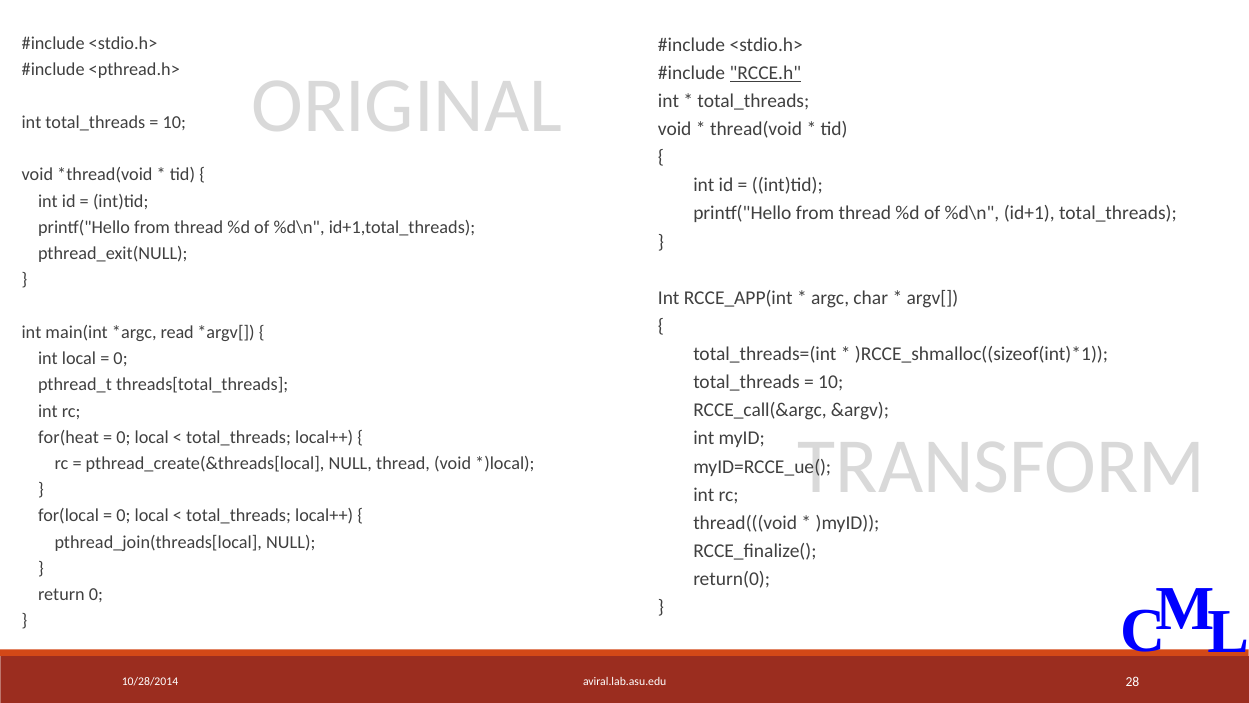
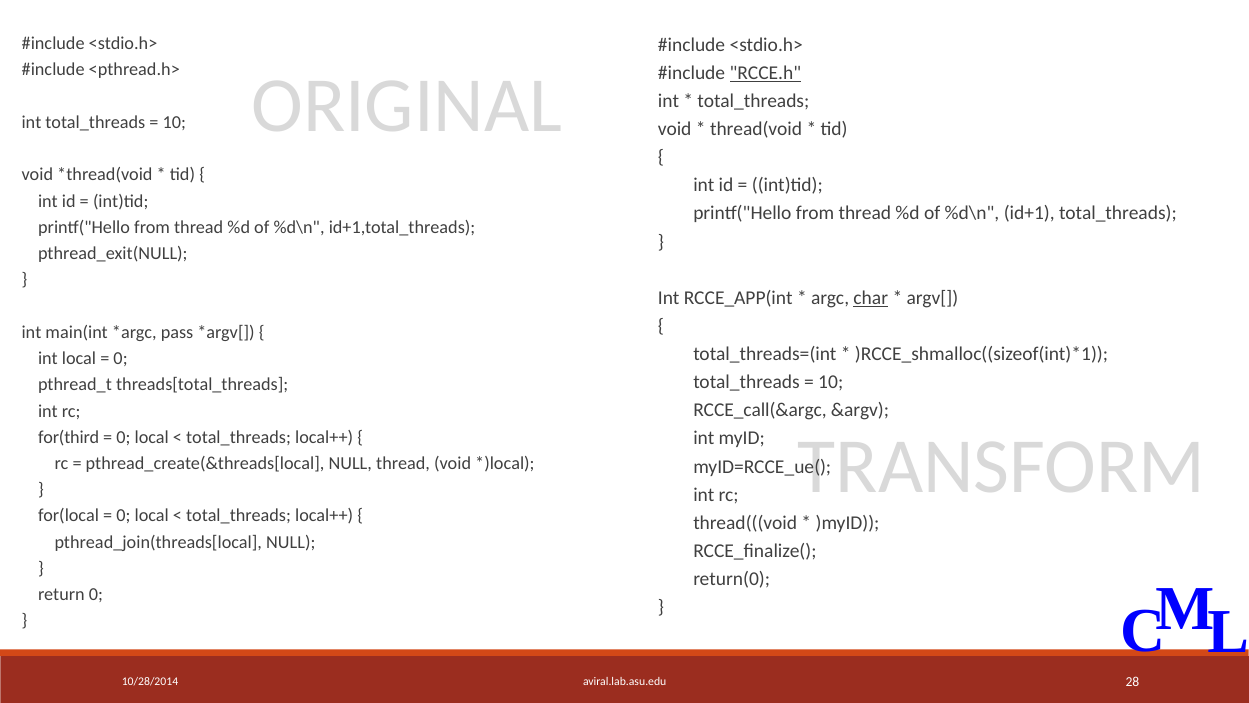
char underline: none -> present (871, 298)
read: read -> pass (177, 332)
for(heat: for(heat -> for(third (69, 437)
